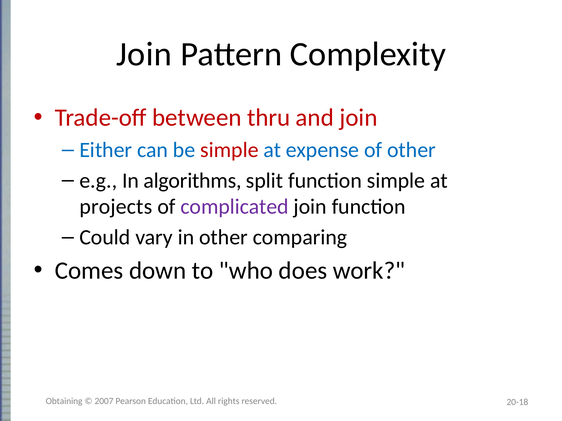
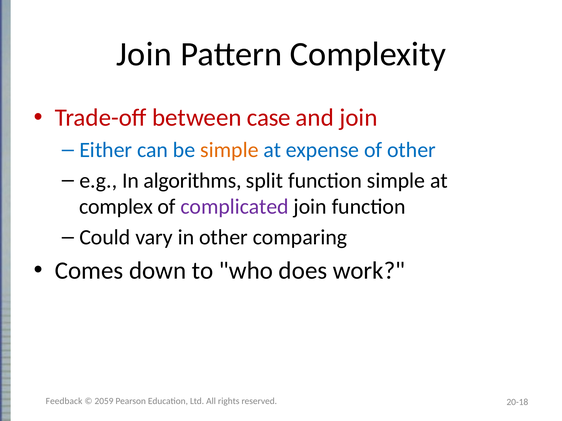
thru: thru -> case (269, 118)
simple colour: red -> orange (229, 150)
projects: projects -> complex (116, 207)
Obtaining: Obtaining -> Feedback (64, 402)
2007: 2007 -> 2059 (104, 402)
